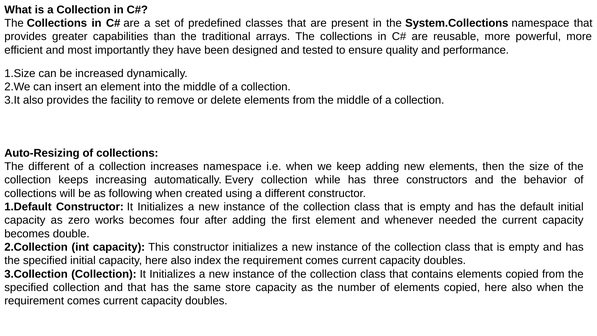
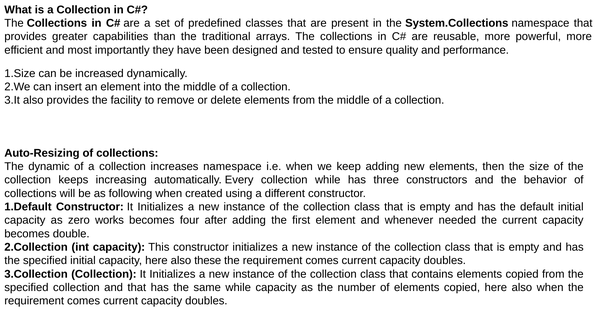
The different: different -> dynamic (49, 166)
index: index -> these (208, 260)
same store: store -> while (238, 287)
